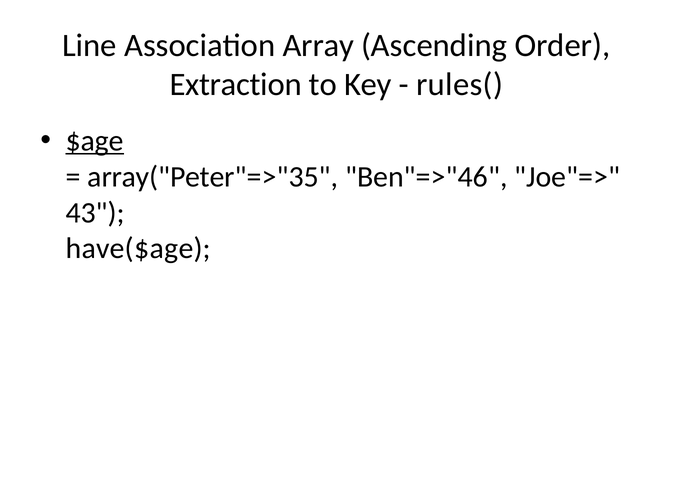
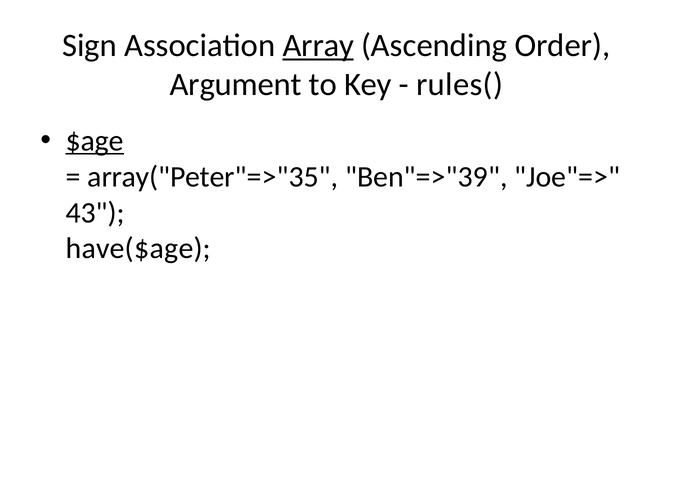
Line: Line -> Sign (89, 45)
Array underline: none -> present (318, 45)
Extraction: Extraction -> Argument (236, 85)
Ben"=>"46: Ben"=>"46 -> Ben"=>"39 (426, 177)
